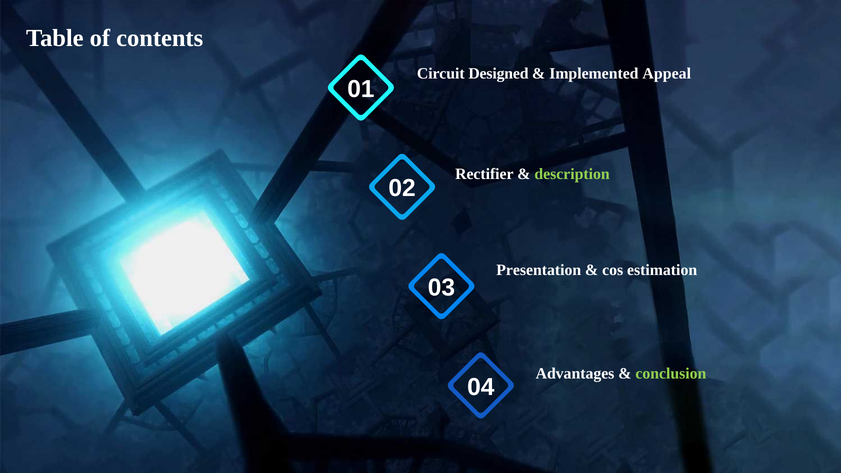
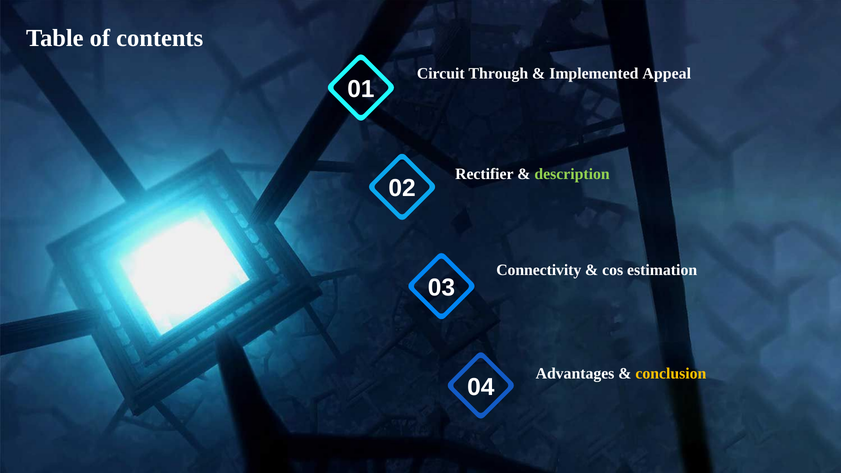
Designed: Designed -> Through (498, 74)
Presentation: Presentation -> Connectivity (539, 270)
conclusion colour: light green -> yellow (671, 374)
